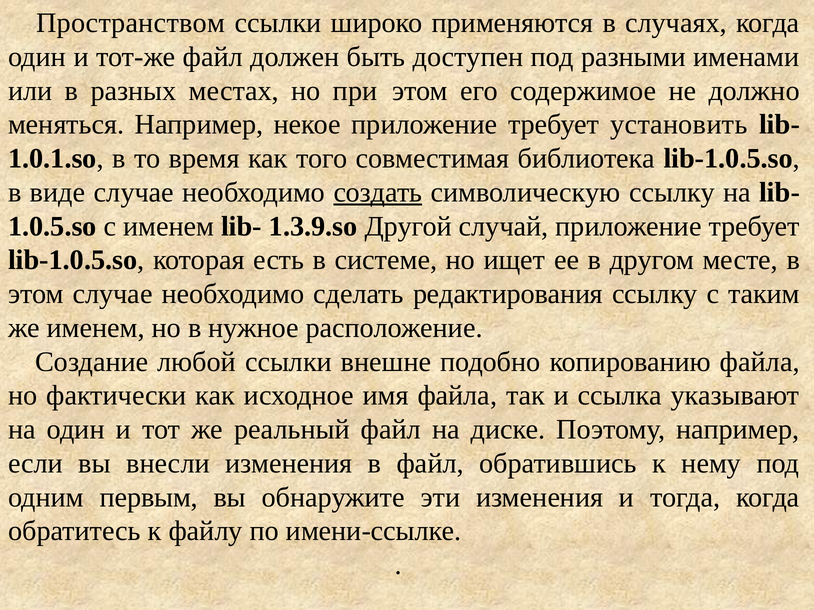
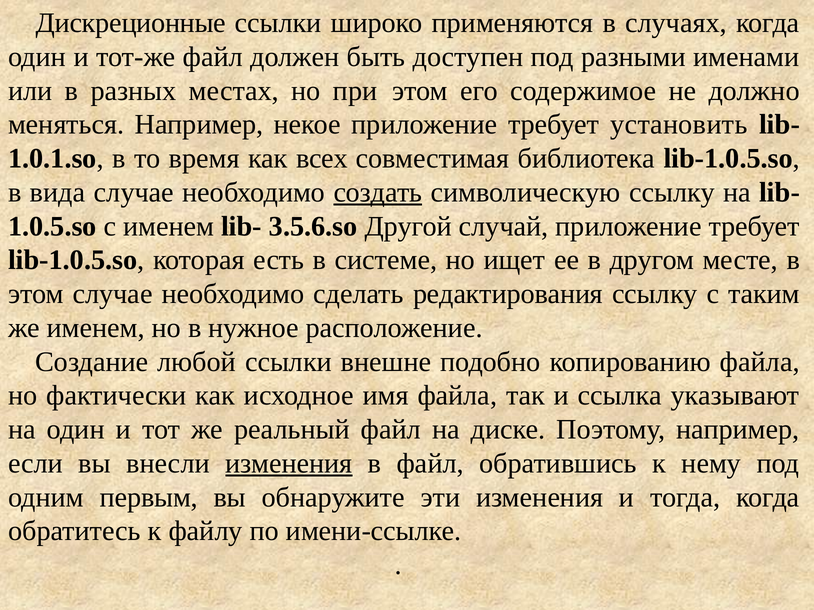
Пространством: Пространством -> Дискреционные (131, 23)
того: того -> всех (322, 159)
виде: виде -> вида (58, 193)
1.3.9.so: 1.3.9.so -> 3.5.6.so (313, 226)
изменения underline: none -> present (289, 464)
